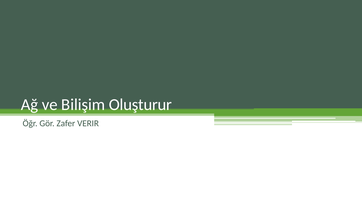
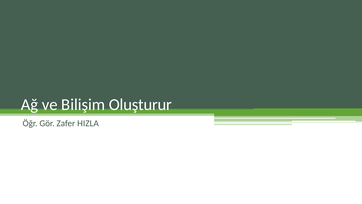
VERIR: VERIR -> HIZLA (88, 123)
